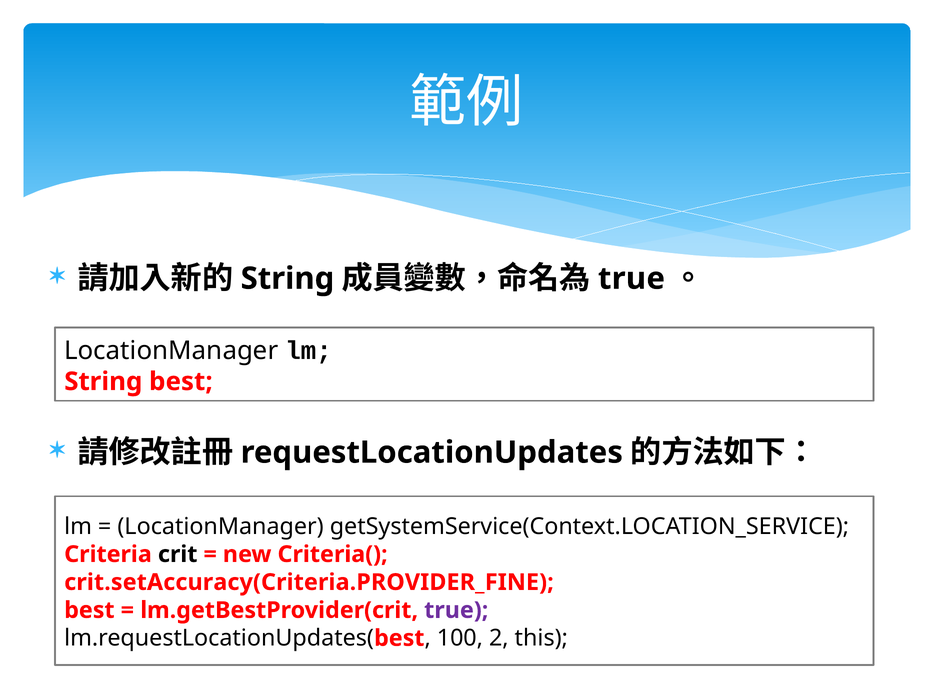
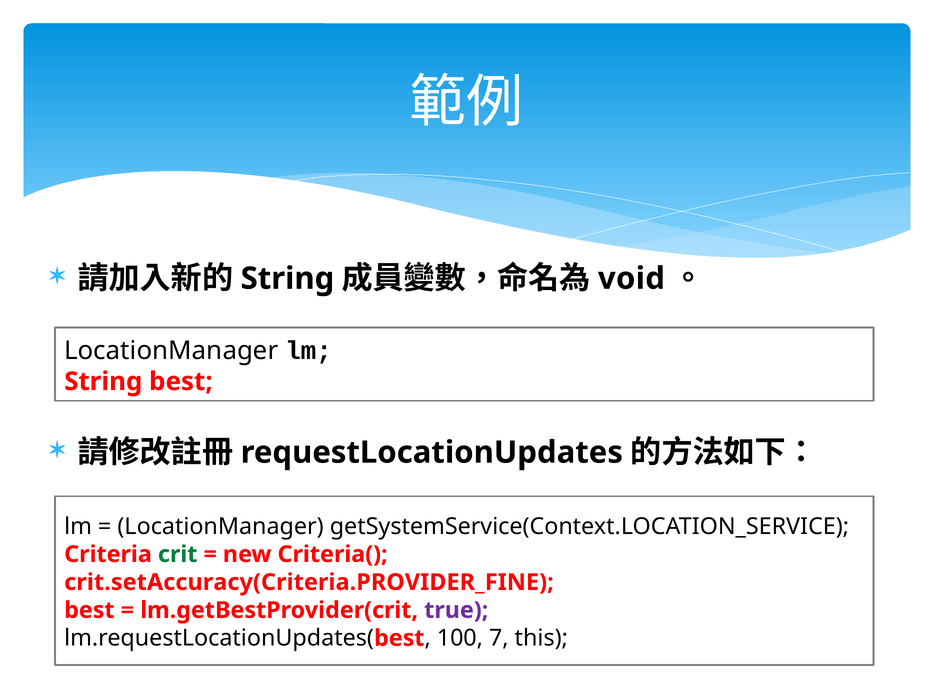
true: true -> void (631, 279)
crit colour: black -> green (178, 555)
2: 2 -> 7 (499, 639)
